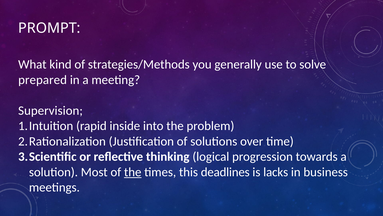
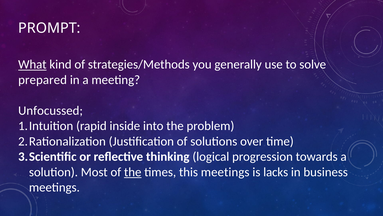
What underline: none -> present (32, 64)
Supervision: Supervision -> Unfocussed (51, 110)
this deadlines: deadlines -> meetings (225, 172)
